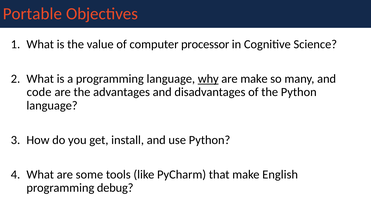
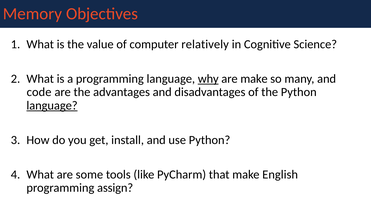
Portable: Portable -> Memory (32, 14)
processor: processor -> relatively (205, 44)
language underline: none -> present (52, 105)
debug: debug -> assign (115, 188)
